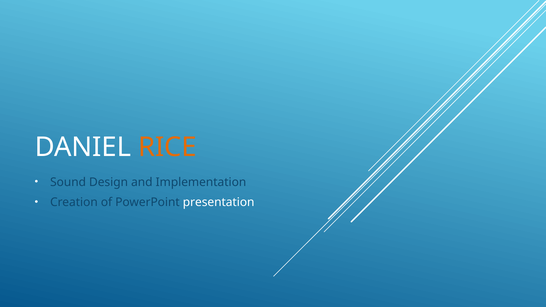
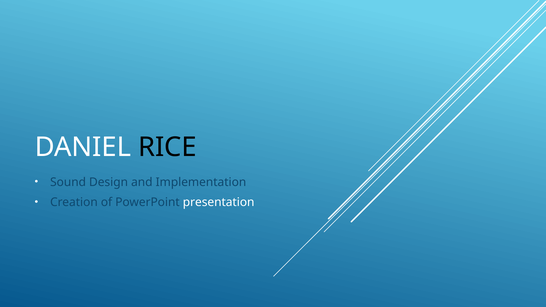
RICE colour: orange -> black (167, 147)
